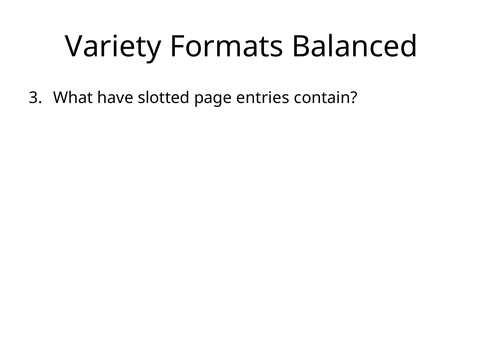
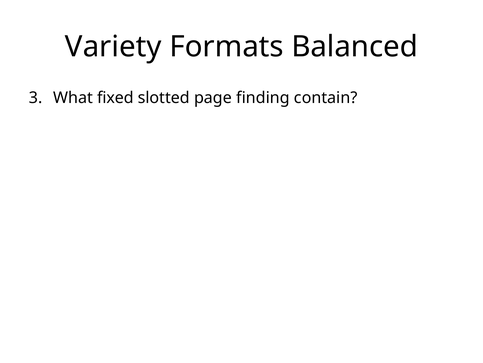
have: have -> fixed (115, 98)
entries: entries -> finding (263, 98)
